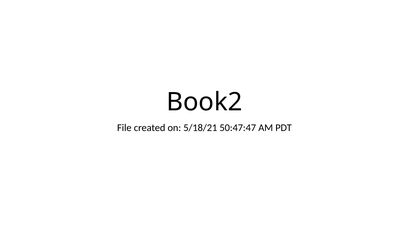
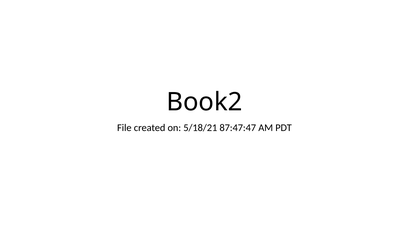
50:47:47: 50:47:47 -> 87:47:47 (238, 128)
